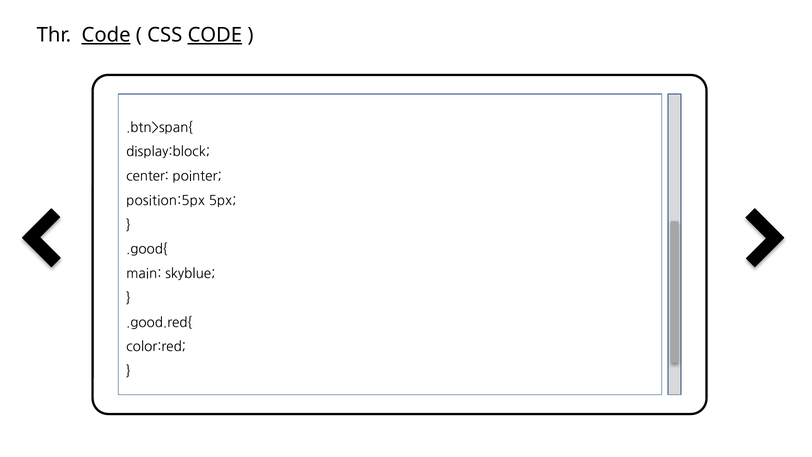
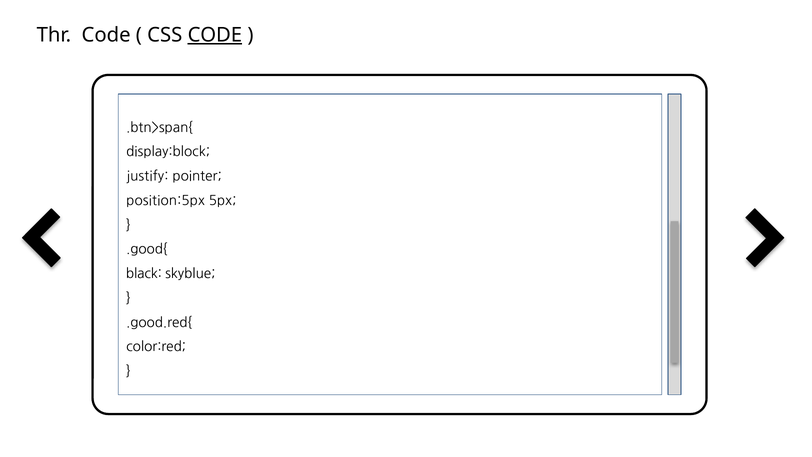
Code underline: present -> none (106, 35)
center: center -> justify (147, 176)
main: main -> black (144, 274)
